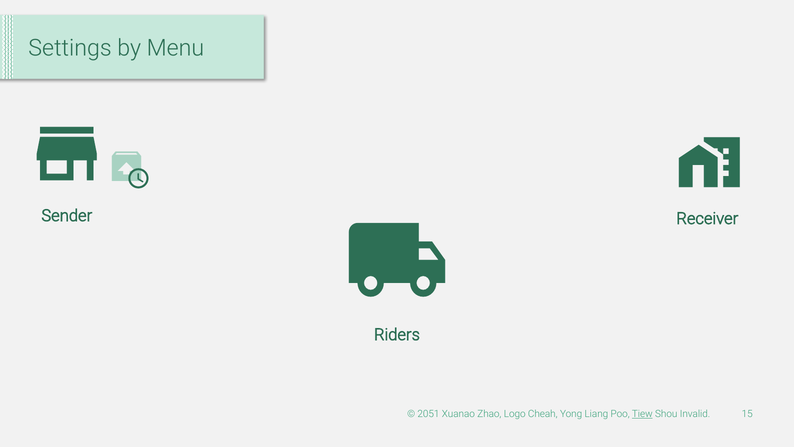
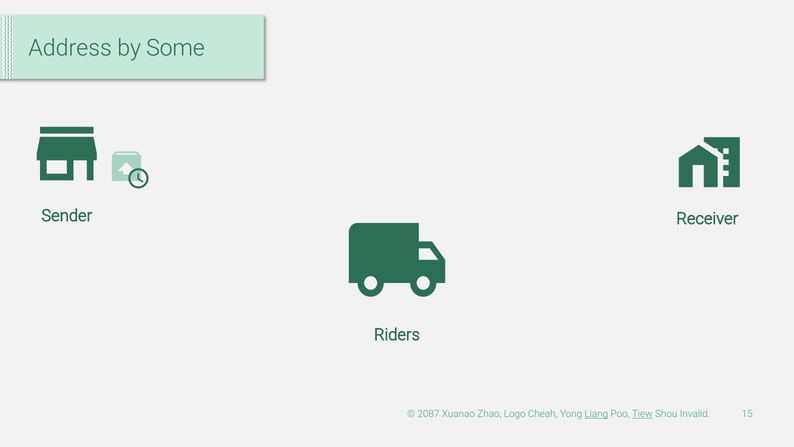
Settings: Settings -> Address (70, 48)
Menu: Menu -> Some (175, 48)
2051: 2051 -> 2087 (428, 414)
Liang underline: none -> present (596, 414)
